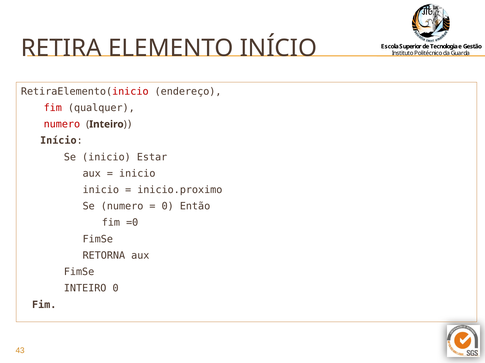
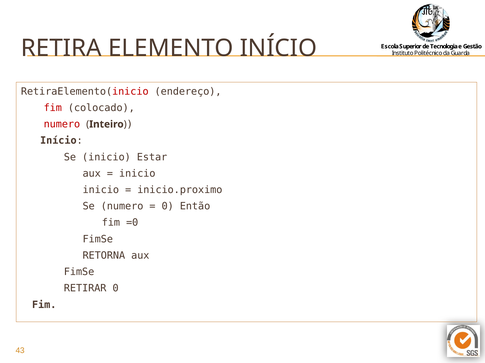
qualquer: qualquer -> colocado (101, 108)
INTEIRO: INTEIRO -> RETIRAR (85, 289)
